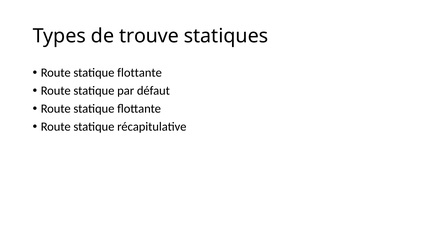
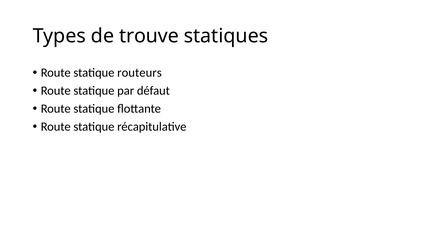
flottante: flottante -> routeurs (139, 73)
